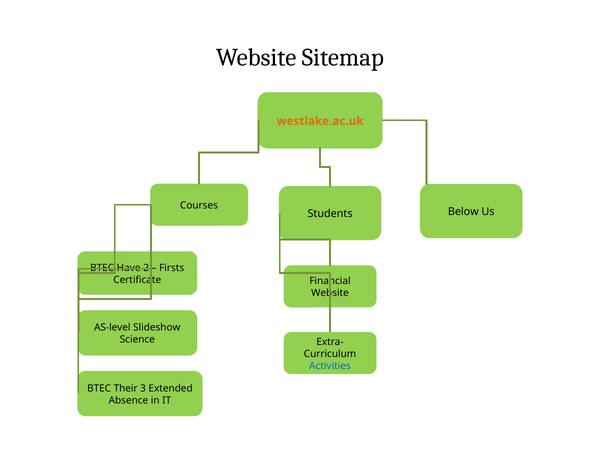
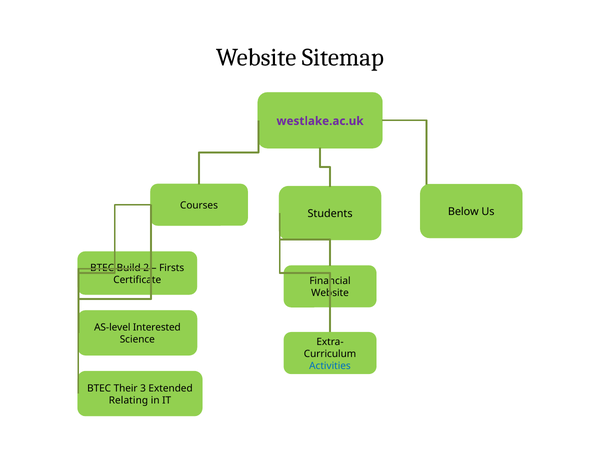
westlake.ac.uk colour: orange -> purple (320, 121)
Have: Have -> Build (129, 268)
Slideshow: Slideshow -> Interested (157, 328)
Absence: Absence -> Relating (128, 400)
